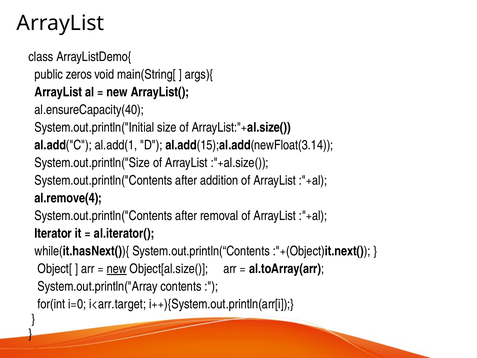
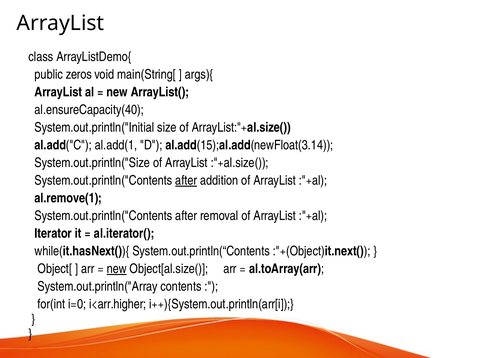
after underline: none -> present (186, 180)
al.remove(4: al.remove(4 -> al.remove(1 (68, 198)
i<arr.target: i<arr.target -> i<arr.higher (118, 304)
